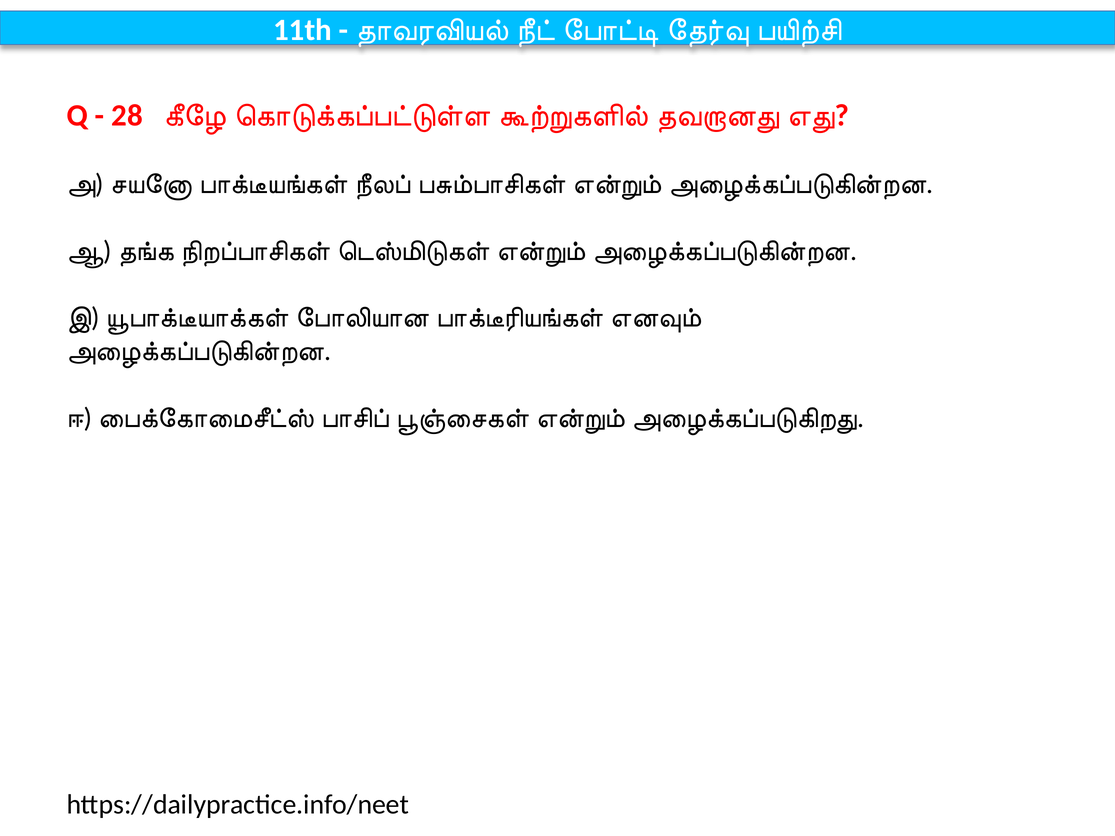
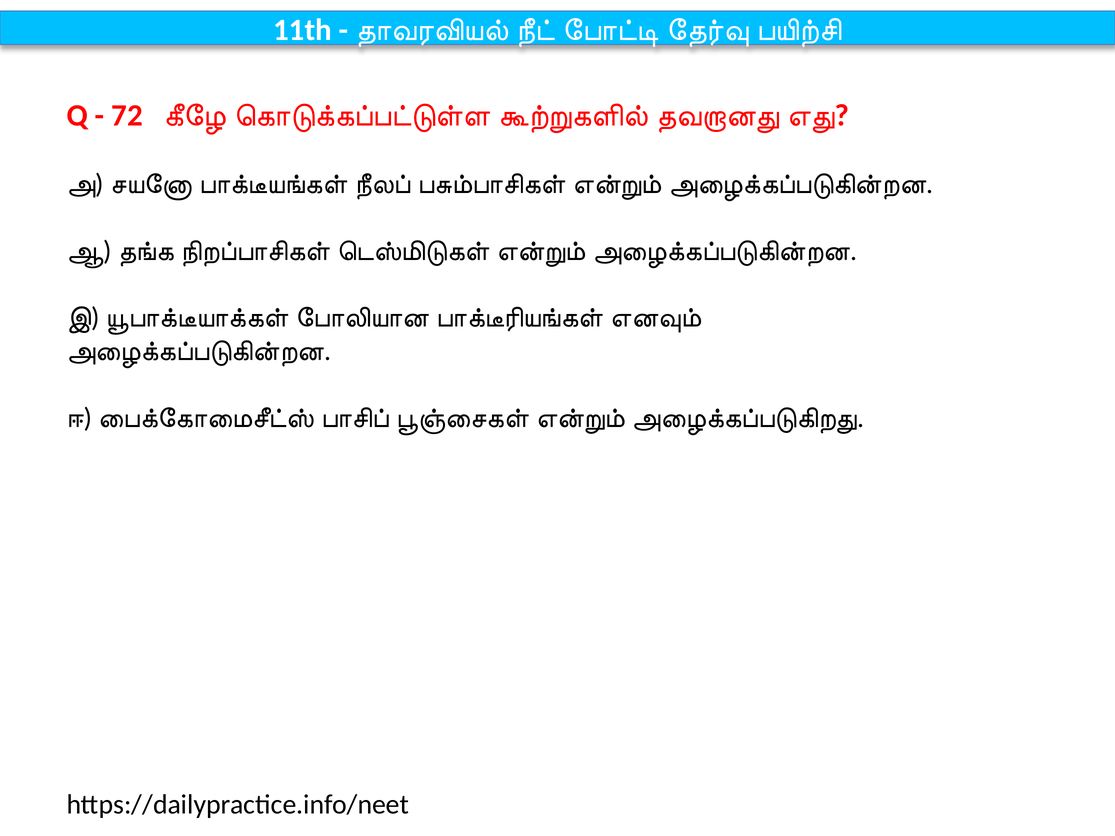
28: 28 -> 72 (127, 115)
